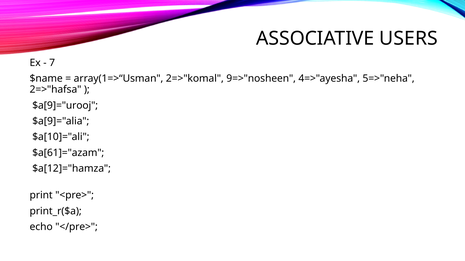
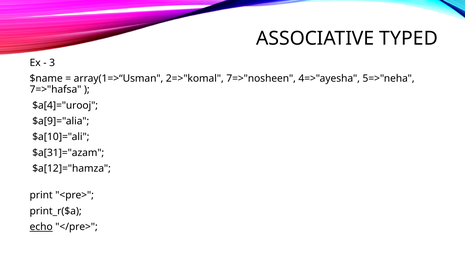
USERS: USERS -> TYPED (409, 38)
7: 7 -> 3 (52, 63)
9=>"nosheen: 9=>"nosheen -> 7=>"nosheen (261, 79)
2=>"hafsa: 2=>"hafsa -> 7=>"hafsa (55, 90)
$a[9]="urooj: $a[9]="urooj -> $a[4]="urooj (65, 106)
$a[61]="azam: $a[61]="azam -> $a[31]="azam (68, 153)
echo underline: none -> present (41, 227)
